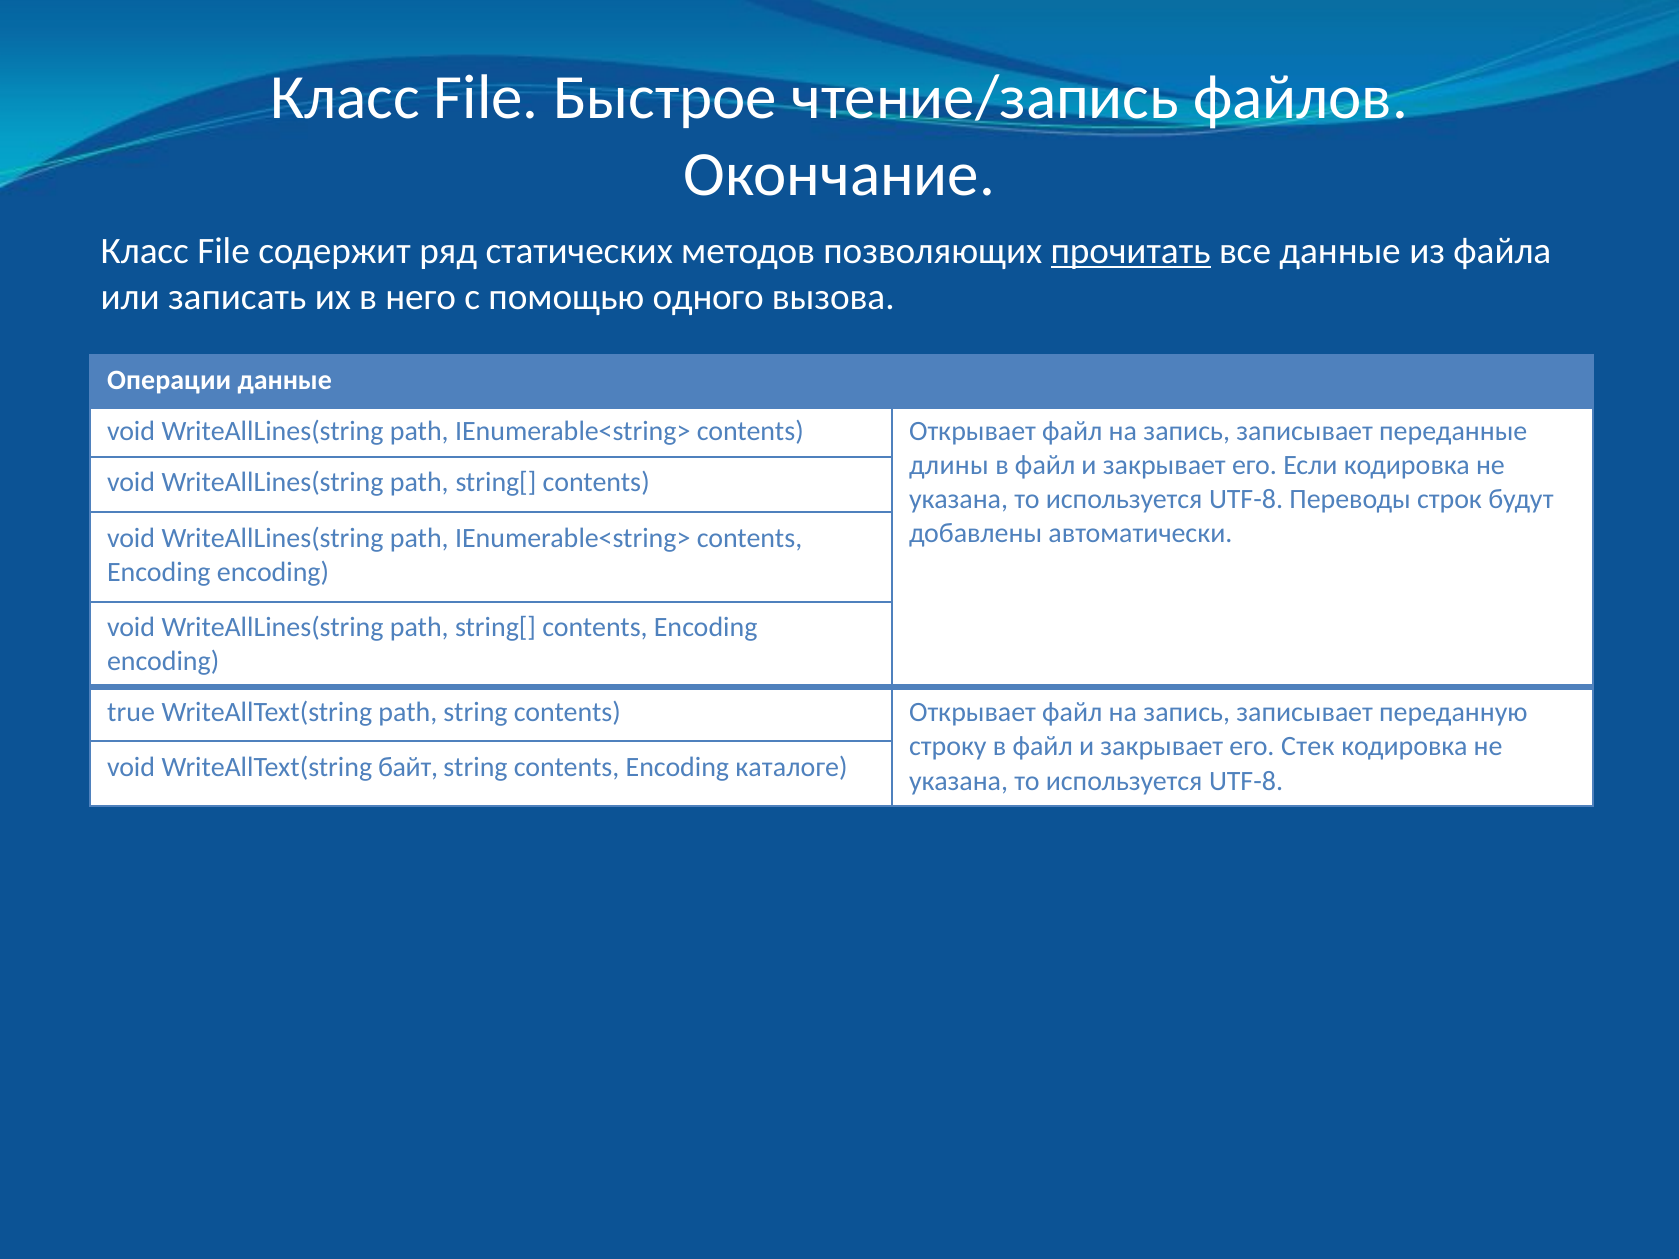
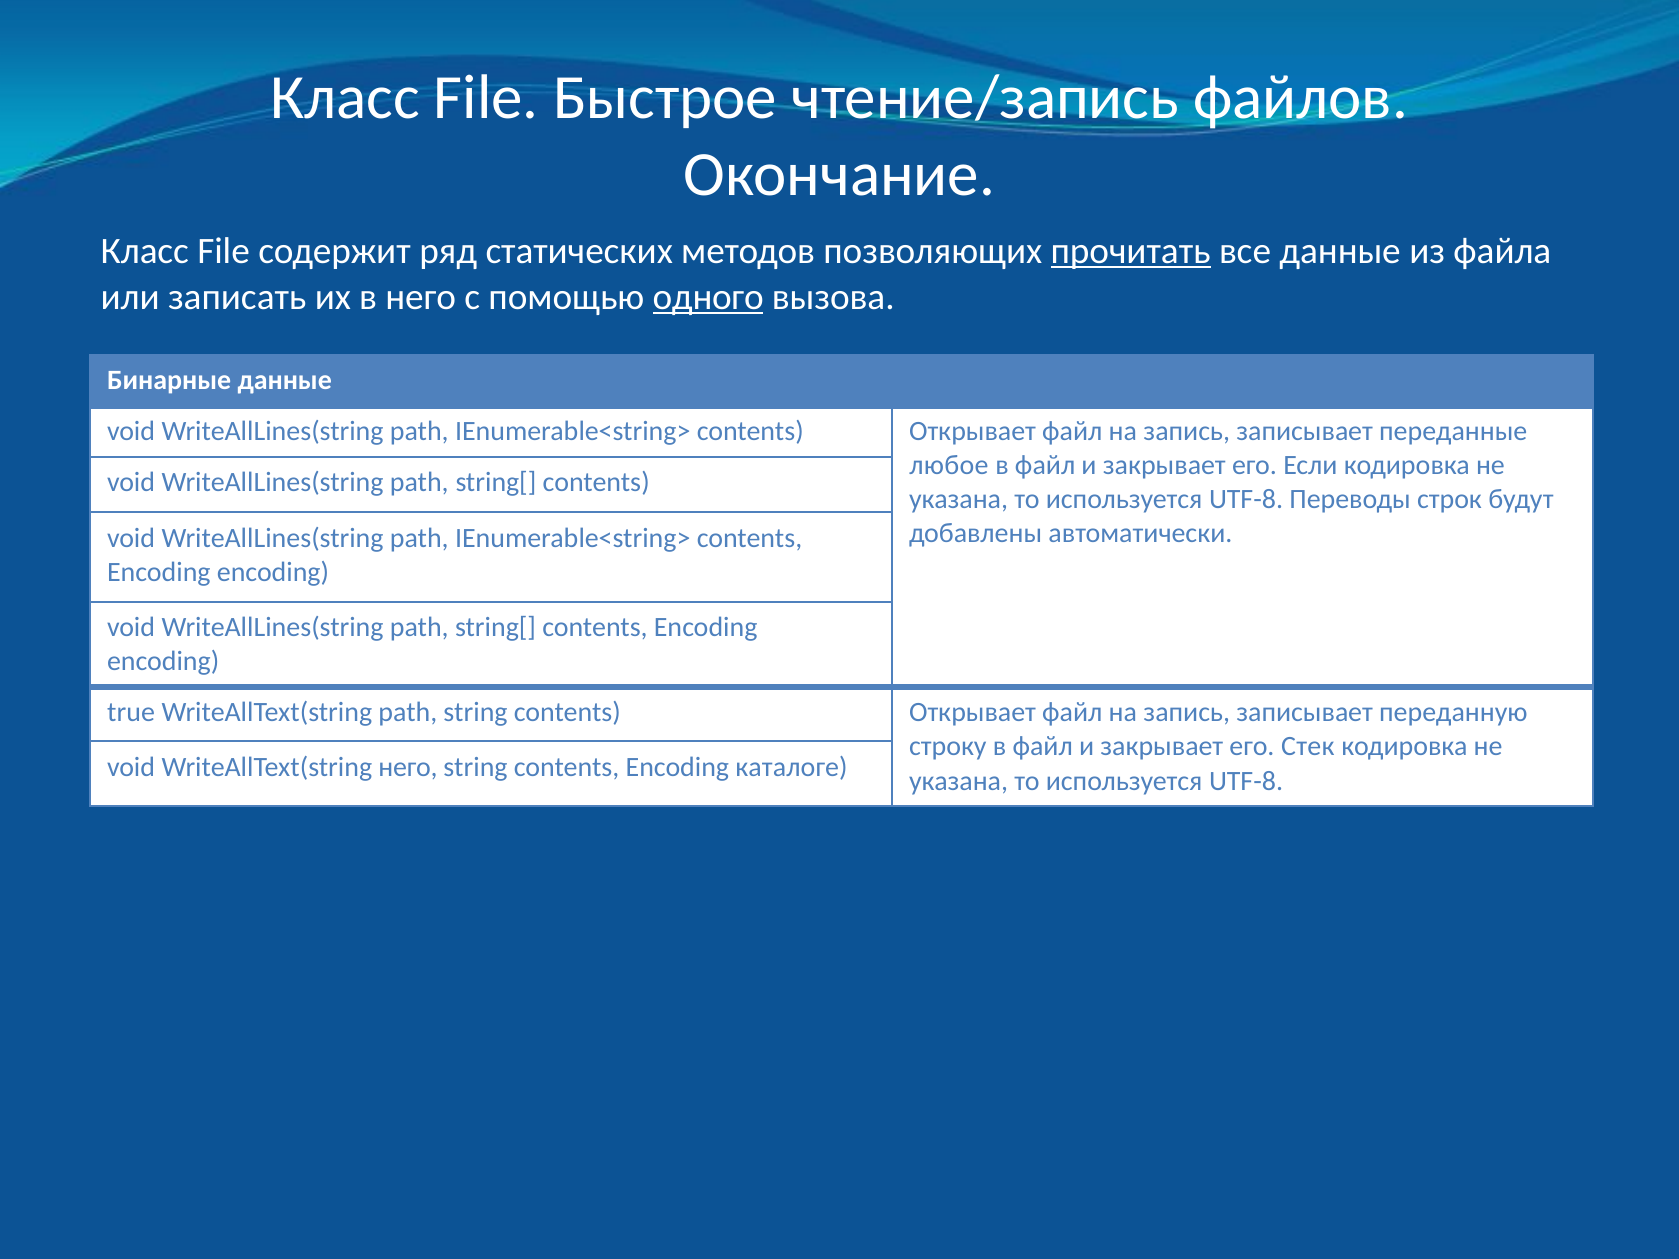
одного underline: none -> present (708, 297)
Операции: Операции -> Бинарные (169, 381)
длины: длины -> любое (949, 466)
WriteAllText(string байт: байт -> него (408, 767)
